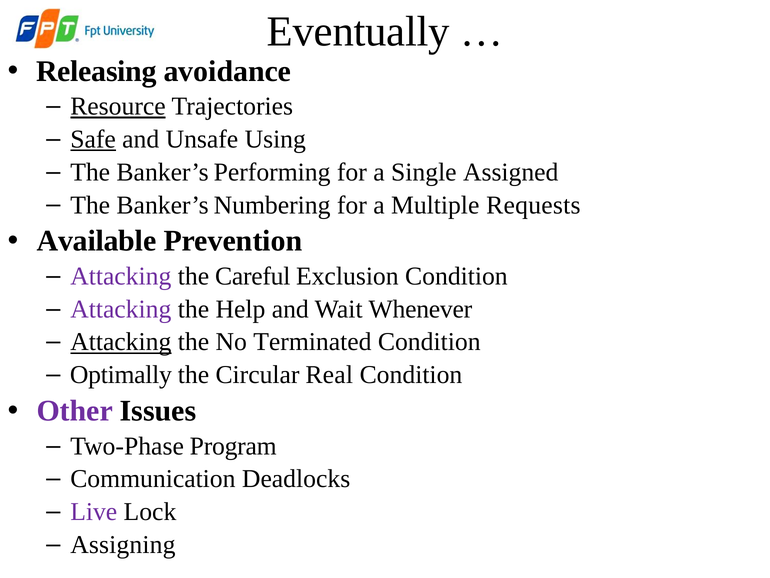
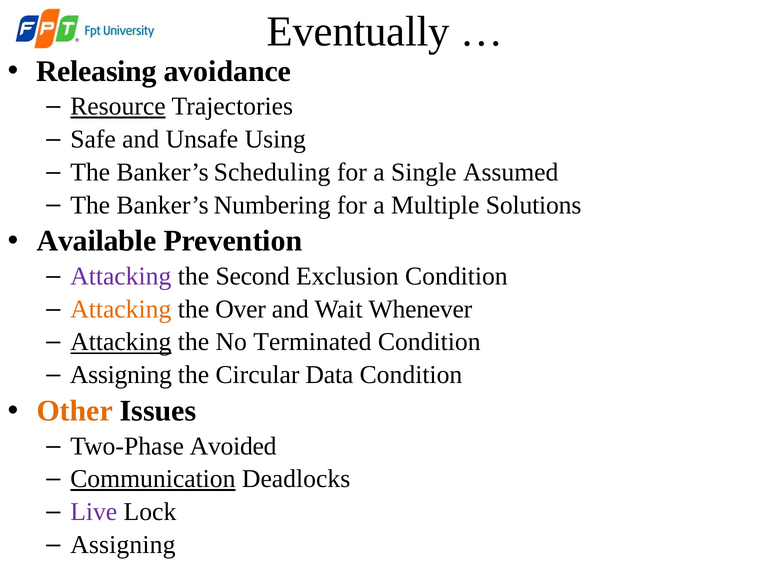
Safe underline: present -> none (93, 139)
Performing: Performing -> Scheduling (272, 172)
Assigned: Assigned -> Assumed (511, 172)
Requests: Requests -> Solutions (534, 205)
Careful: Careful -> Second (253, 276)
Attacking colour: purple -> orange (121, 309)
Help: Help -> Over (241, 309)
Optimally: Optimally -> Assigning (121, 375)
Real: Real -> Data (329, 375)
Other colour: purple -> orange (75, 411)
Program: Program -> Avoided (233, 446)
Communication underline: none -> present (153, 479)
